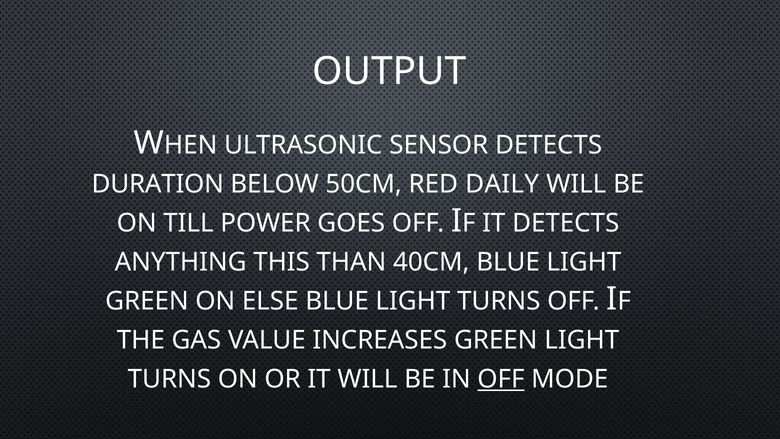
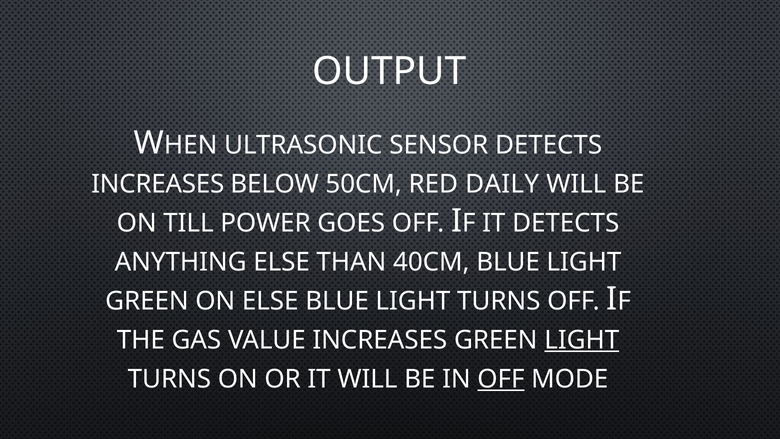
DURATION: DURATION -> INCREASES (158, 184)
ANYTHING THIS: THIS -> ELSE (282, 262)
LIGHT underline: none -> present (582, 340)
